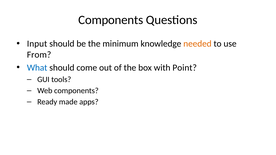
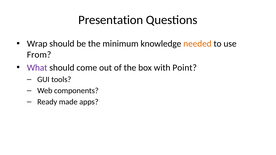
Components: Components -> Presentation (111, 20)
Input: Input -> Wrap (37, 44)
What colour: blue -> purple (37, 68)
